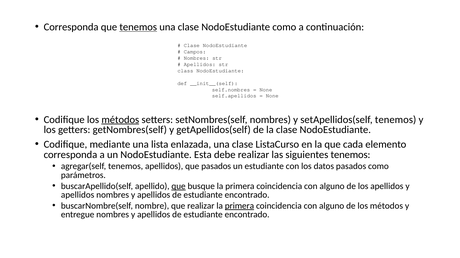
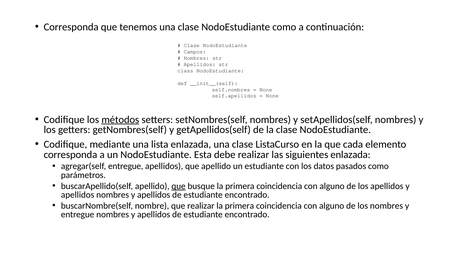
tenemos underline: present -> none (138, 27)
setApellidos(self tenemos: tenemos -> nombres (396, 120)
siguientes tenemos: tenemos -> enlazada (350, 155)
agregar(self tenemos: tenemos -> entregue (126, 167)
que pasados: pasados -> apellido (216, 167)
primera underline: present -> none (239, 206)
de los métodos: métodos -> nombres (386, 206)
